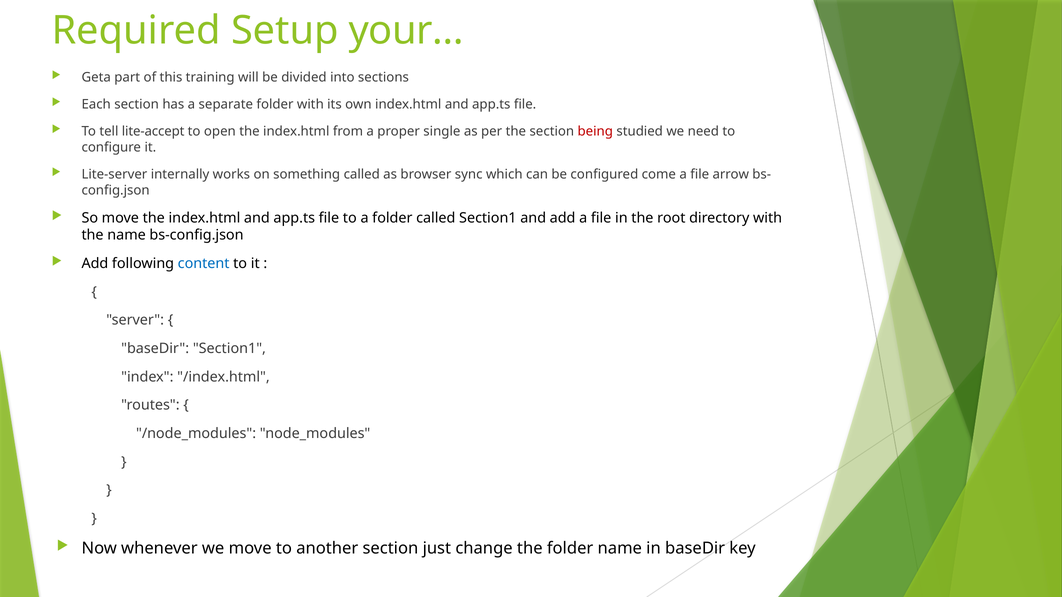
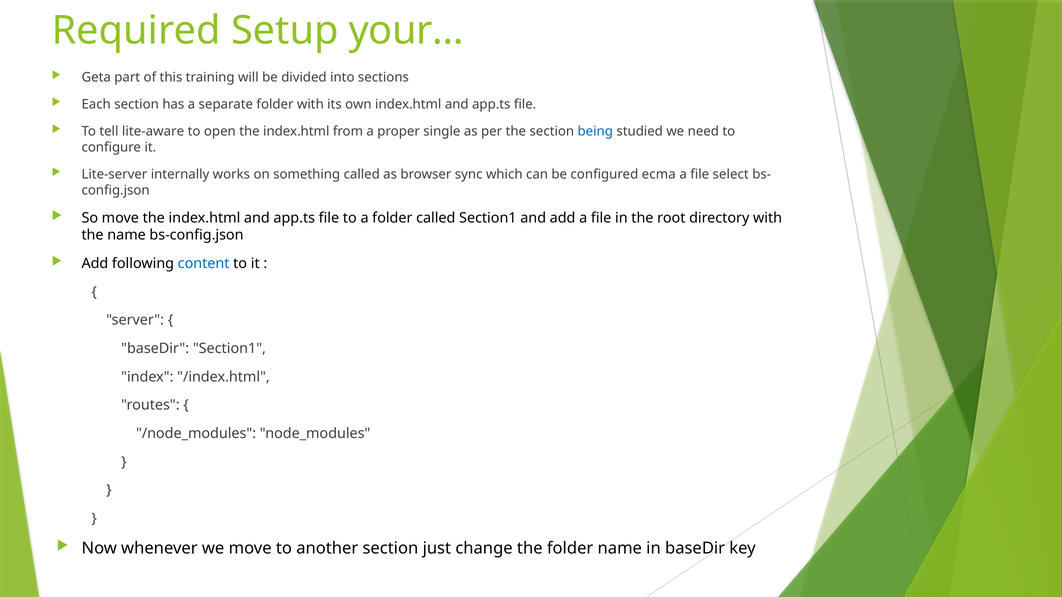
lite-accept: lite-accept -> lite-aware (153, 131)
being colour: red -> blue (595, 131)
come: come -> ecma (659, 174)
arrow: arrow -> select (731, 174)
